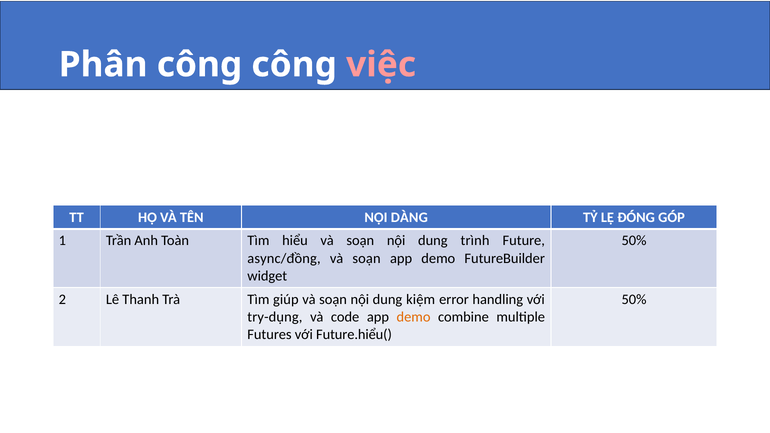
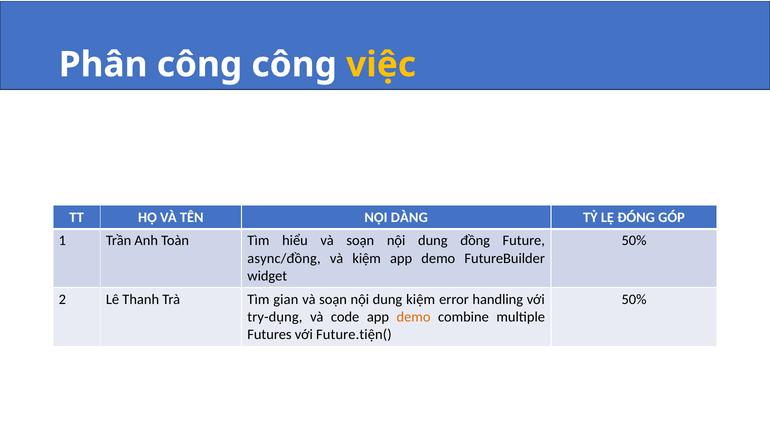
việc colour: pink -> yellow (381, 65)
trình: trình -> đồng (475, 241)
soạn: soạn -> kiệm (367, 258)
giúp: giúp -> gian (286, 299)
Future.hiểu(: Future.hiểu( -> Future.tiện( (354, 335)
